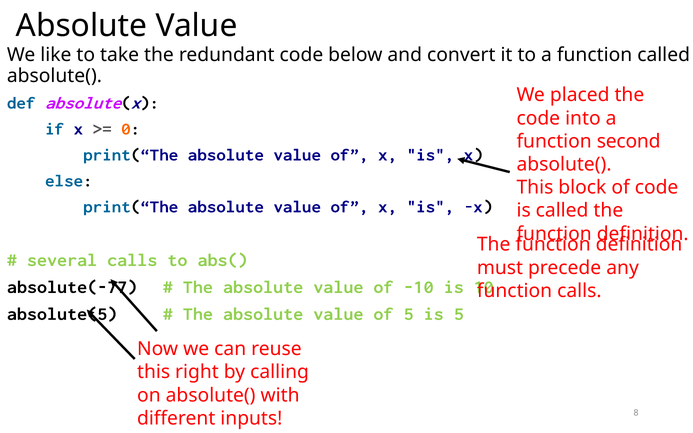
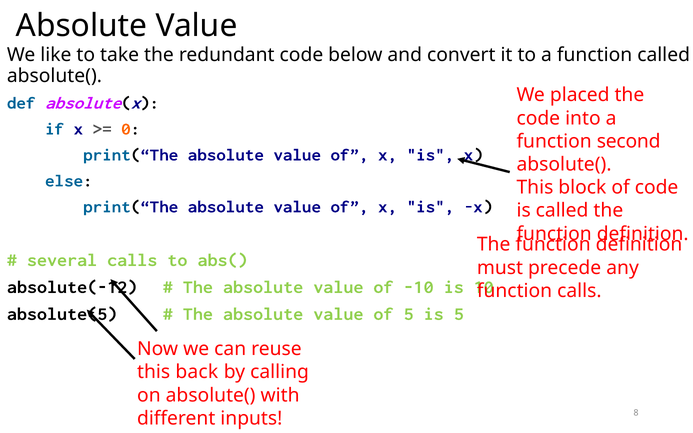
absolute(-77: absolute(-77 -> absolute(-12 (72, 287)
right: right -> back (197, 372)
